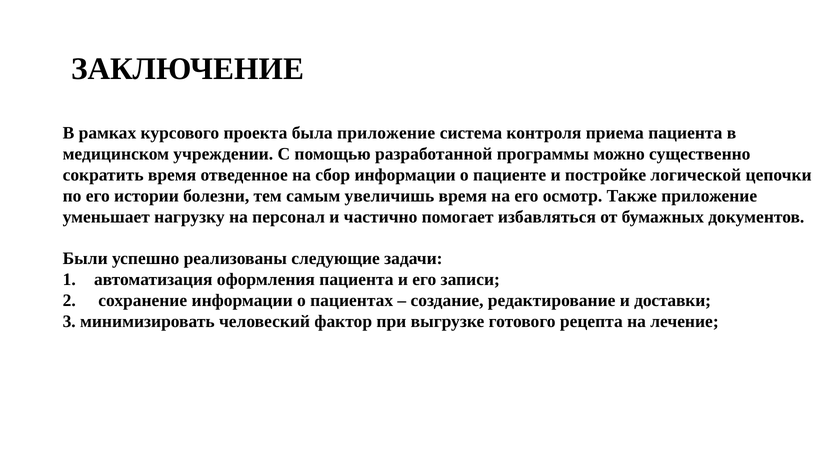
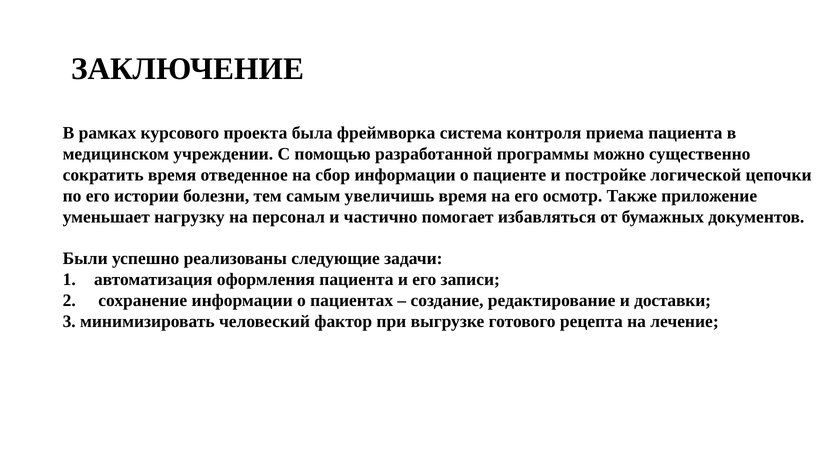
была приложение: приложение -> фреймворка (386, 133)
